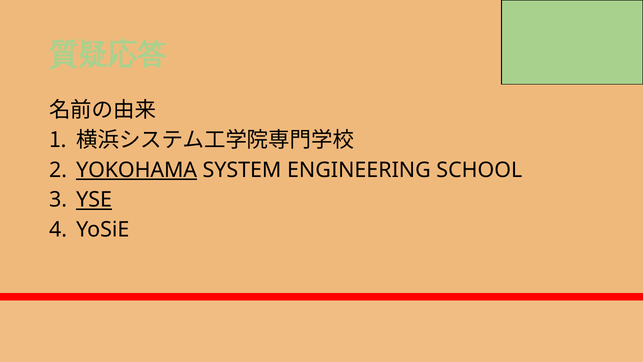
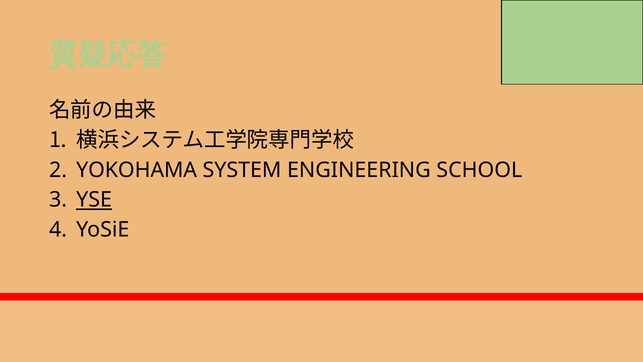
YOKOHAMA underline: present -> none (137, 170)
